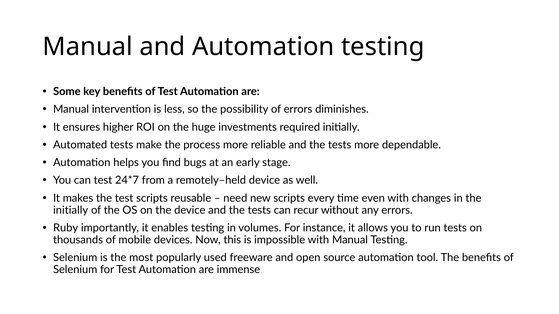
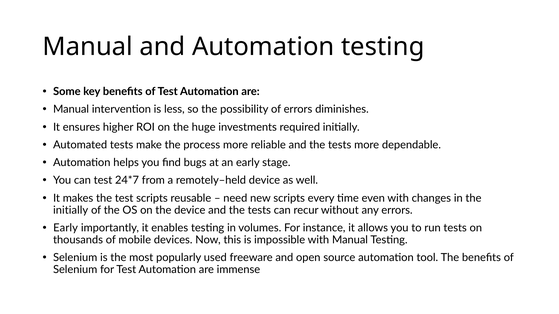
Ruby: Ruby -> Early (66, 228)
